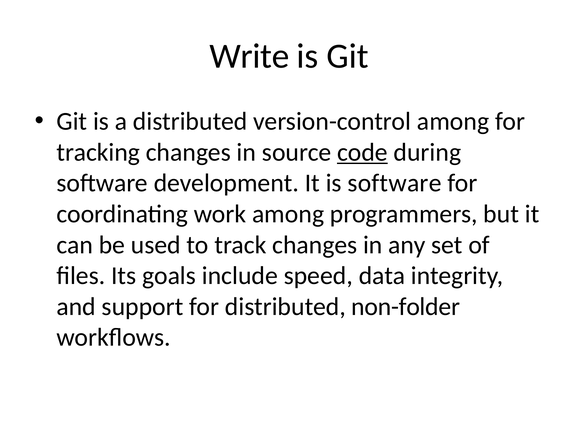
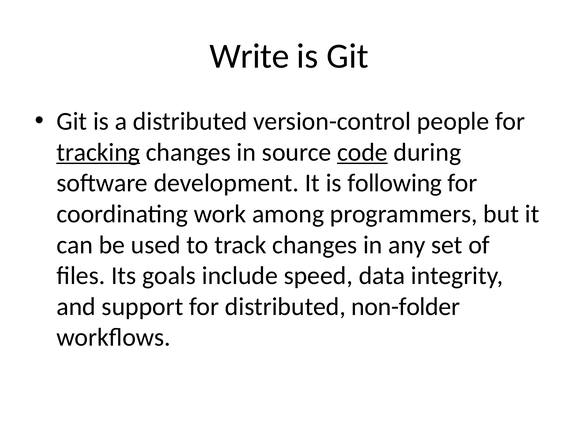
version-control among: among -> people (453, 121)
tracking underline: none -> present (98, 152)
is software: software -> following (395, 183)
